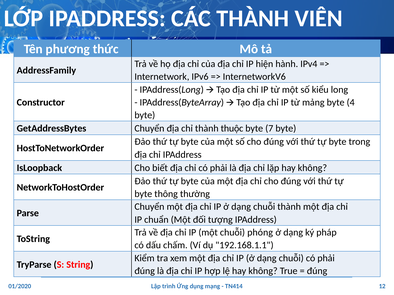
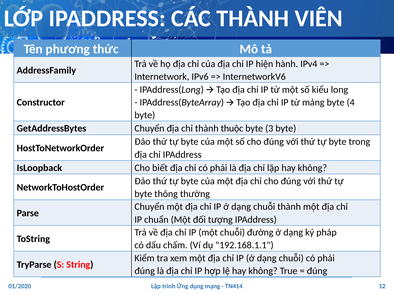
7: 7 -> 3 (269, 129)
phóng: phóng -> đường (260, 233)
